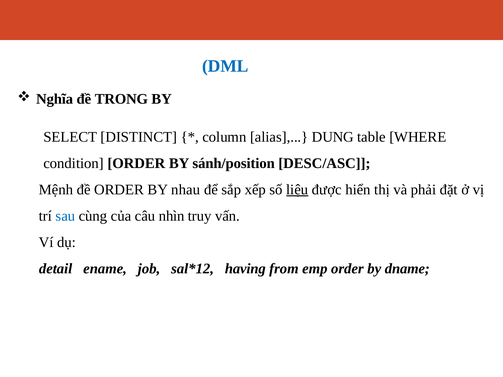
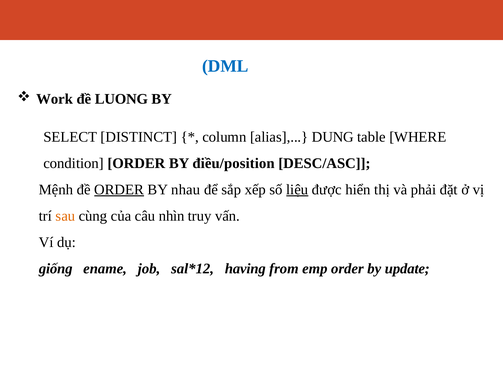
Nghĩa: Nghĩa -> Work (55, 99)
TRONG: TRONG -> LUONG (121, 99)
sánh/position: sánh/position -> điều/position (234, 163)
ORDER underline: none -> present (119, 190)
sau colour: blue -> orange (65, 216)
detail: detail -> giống (56, 269)
dname: dname -> update (407, 269)
